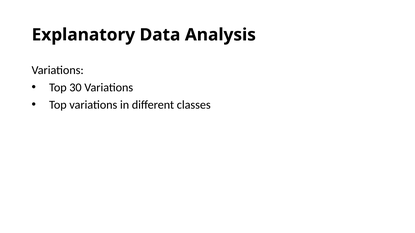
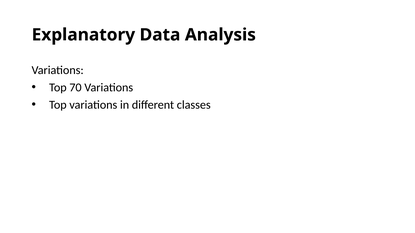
30: 30 -> 70 (75, 88)
